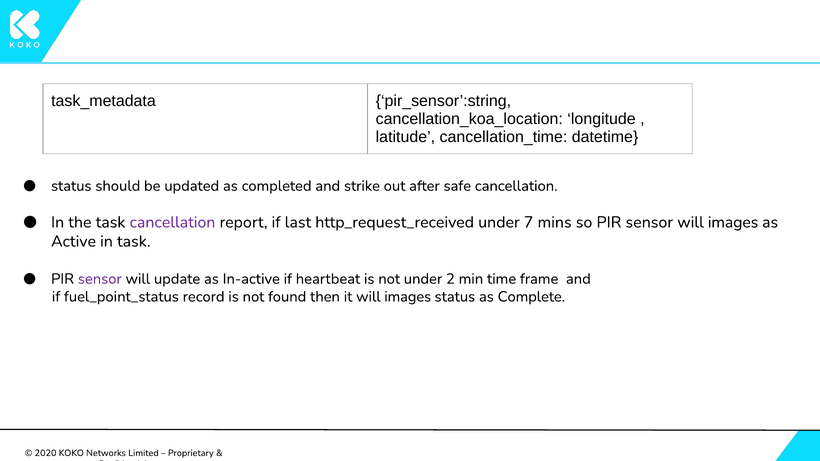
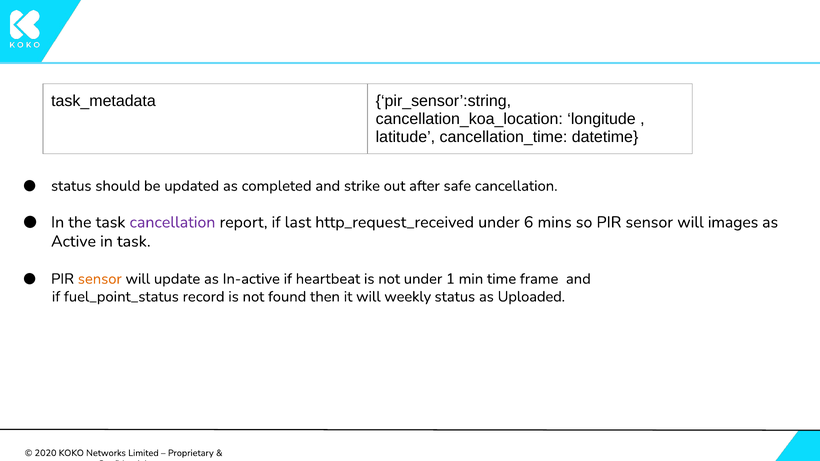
7: 7 -> 6 (529, 222)
sensor colour: purple -> orange (100, 279)
under 2: 2 -> 1 (450, 279)
it will images: images -> weekly (408, 297)
Complete: Complete -> Uploaded (531, 297)
